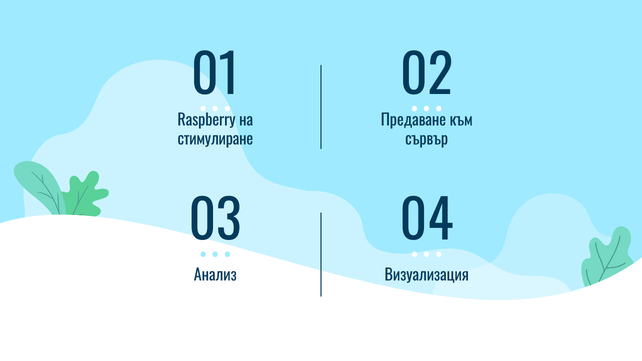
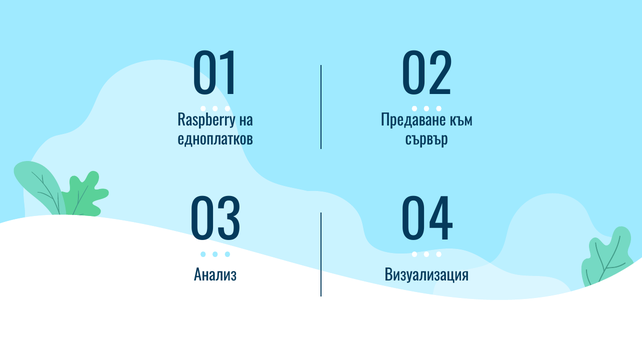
стимулиране: стимулиране -> едноплатков (215, 140)
